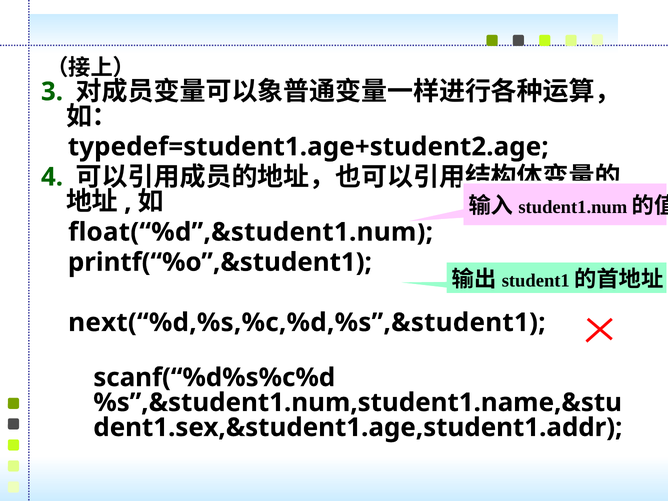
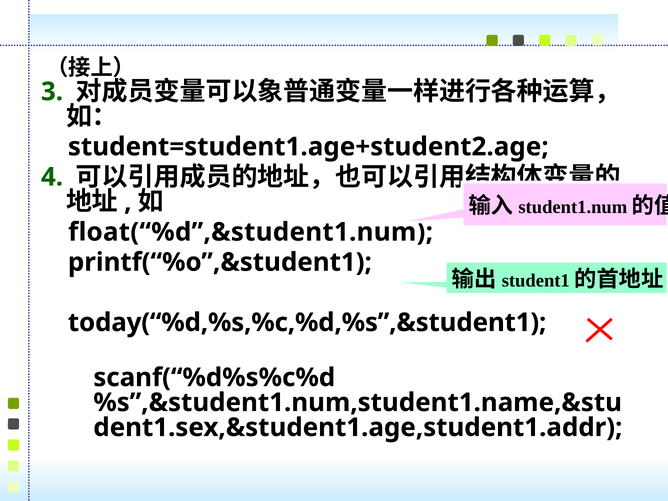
typedef=student1.age+student2.age: typedef=student1.age+student2.age -> student=student1.age+student2.age (308, 147)
next(“%d,%s,%c,%d,%s”,&student1: next(“%d,%s,%c,%d,%s”,&student1 -> today(“%d,%s,%c,%d,%s”,&student1 (307, 323)
